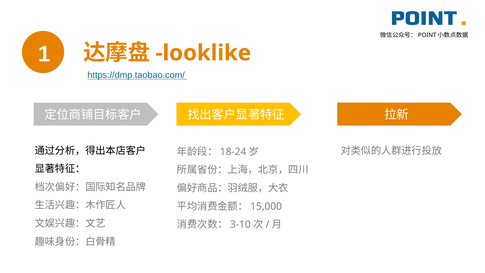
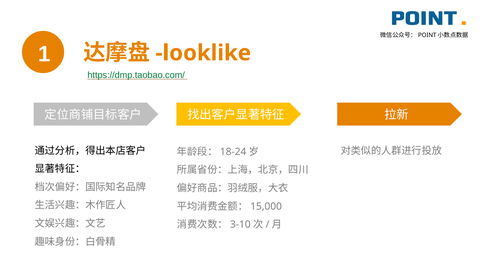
https://dmp.taobao.com/ colour: blue -> green (136, 75)
